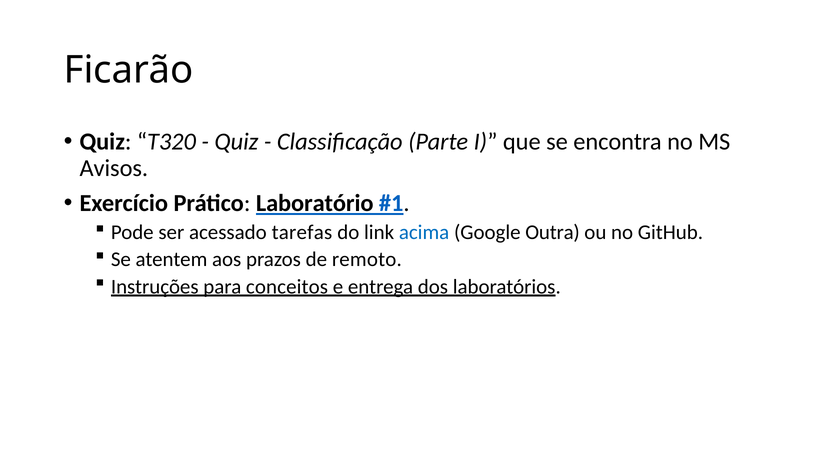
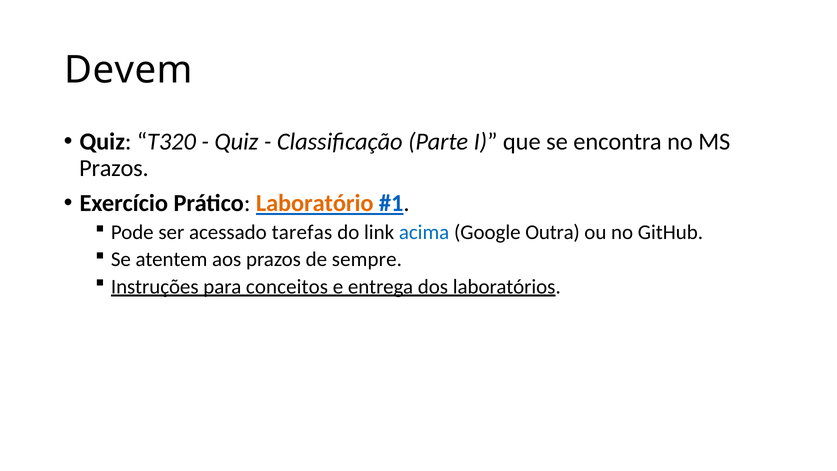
Ficarão: Ficarão -> Devem (128, 70)
Avisos: Avisos -> Prazos (114, 168)
Laboratório colour: black -> orange (315, 203)
remoto: remoto -> sempre (367, 259)
